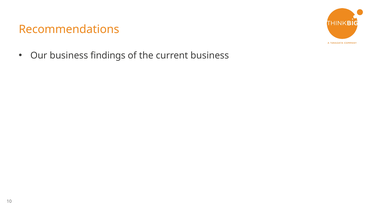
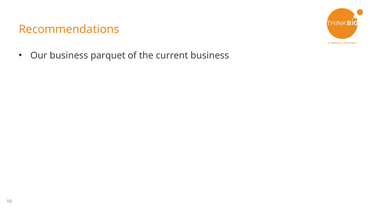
findings: findings -> parquet (108, 55)
